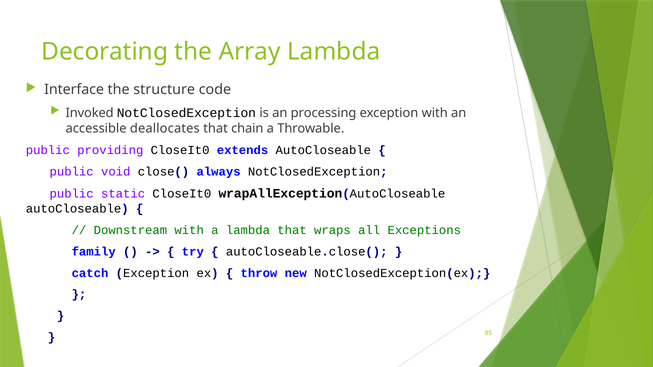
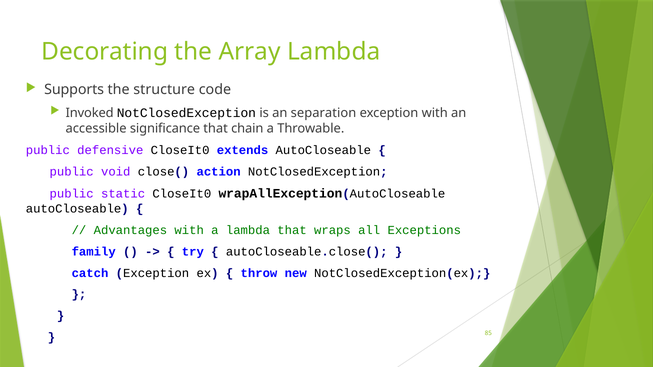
Interface: Interface -> Supports (74, 90)
processing: processing -> separation (323, 113)
deallocates: deallocates -> significance (165, 128)
providing: providing -> defensive (110, 150)
always: always -> action (219, 172)
Downstream: Downstream -> Advantages (130, 230)
